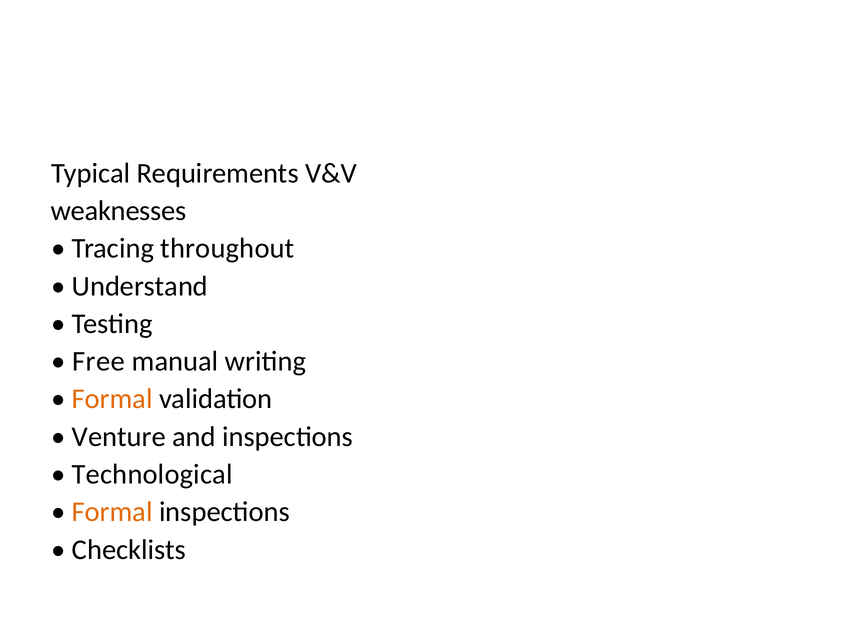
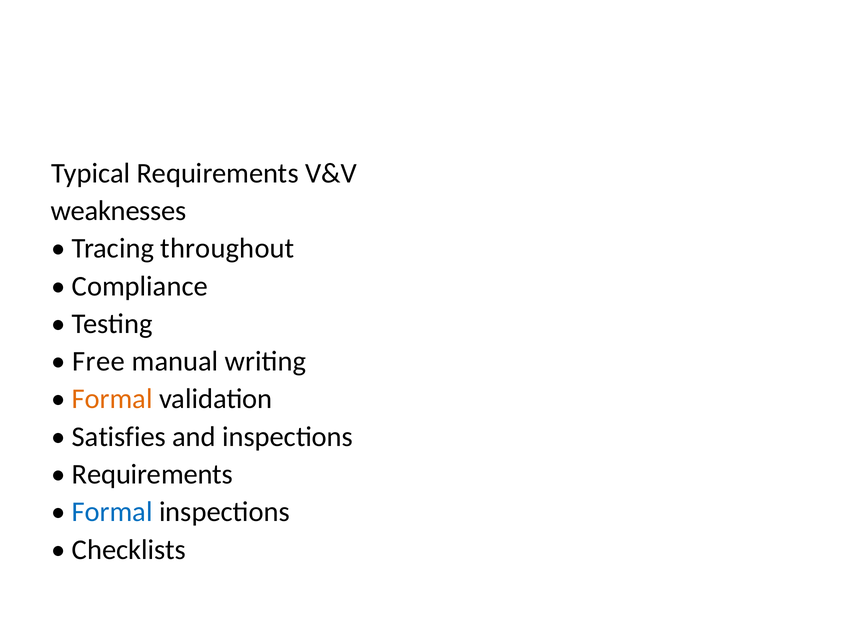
Understand: Understand -> Compliance (140, 286)
Venture: Venture -> Satisfies (119, 437)
Technological: Technological -> Requirements (152, 474)
Formal colour: orange -> blue (112, 512)
